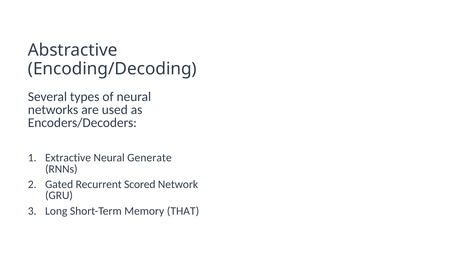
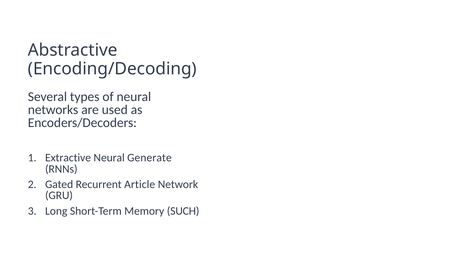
Scored: Scored -> Article (140, 185)
THAT: THAT -> SUCH (183, 211)
